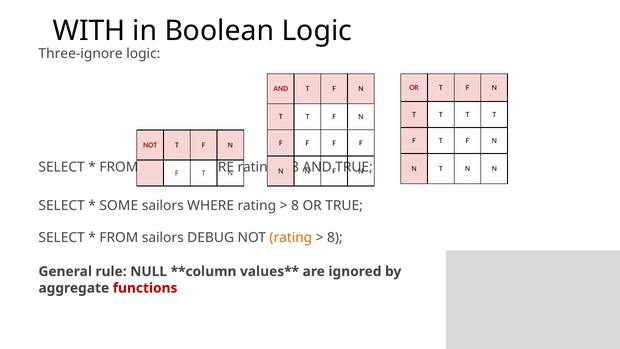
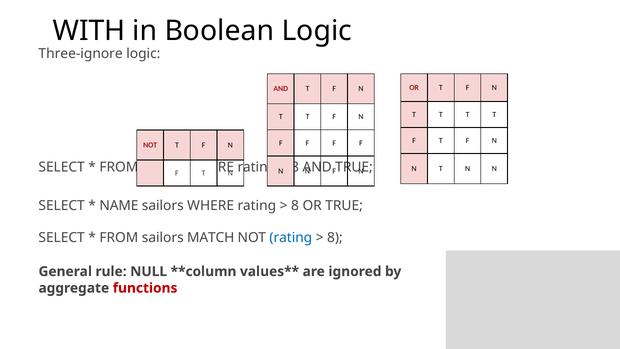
SOME: SOME -> NAME (119, 206)
DEBUG: DEBUG -> MATCH (211, 238)
rating colour: orange -> blue (291, 238)
